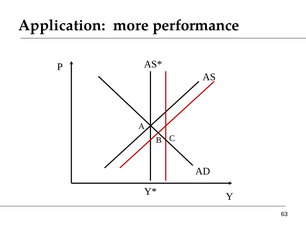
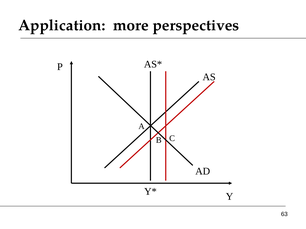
performance: performance -> perspectives (196, 25)
